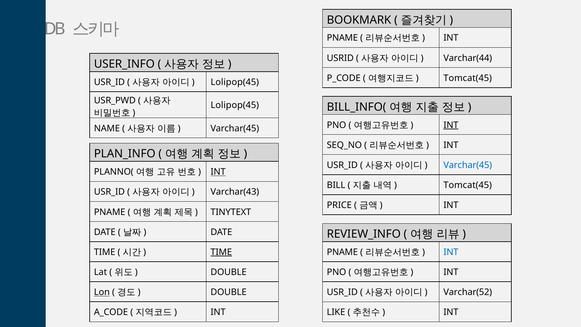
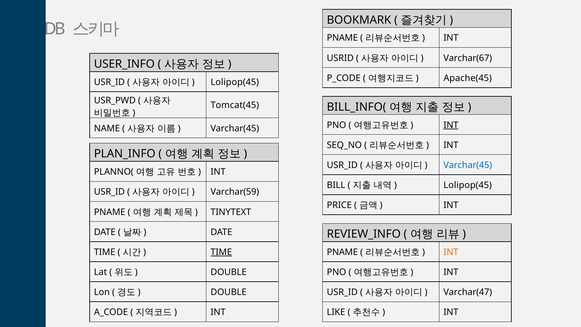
Varchar(44: Varchar(44 -> Varchar(67 (468, 58)
Tomcat(45: Tomcat(45 -> Apache(45 (468, 78)
Lolipop(45: Lolipop(45 -> Tomcat(45 (235, 105)
INT underline: present -> none (218, 172)
Tomcat(45: Tomcat(45 -> Lolipop(45 (468, 185)
Varchar(43: Varchar(43 -> Varchar(59 (235, 192)
INT colour: blue -> orange (451, 252)
Lon underline: present -> none (102, 292)
Varchar(52: Varchar(52 -> Varchar(47 (468, 292)
